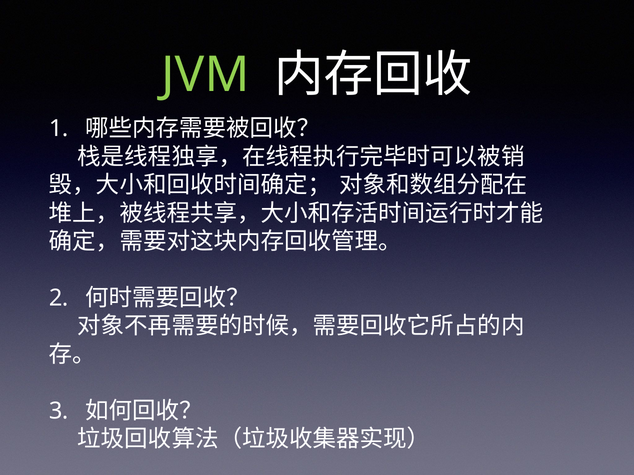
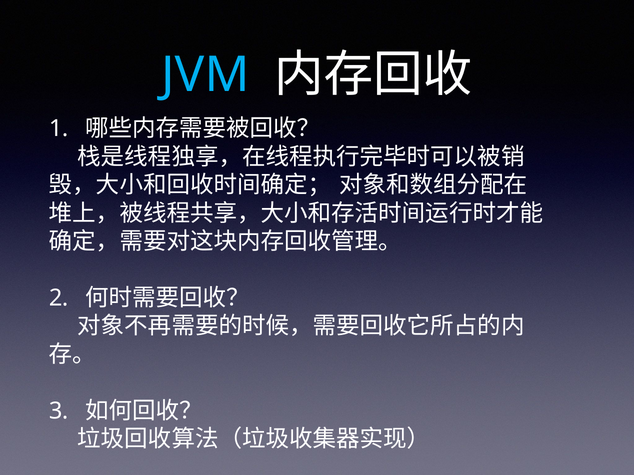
JVM colour: light green -> light blue (206, 75)
